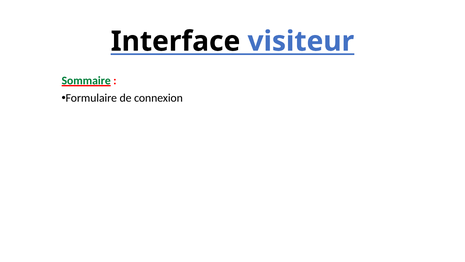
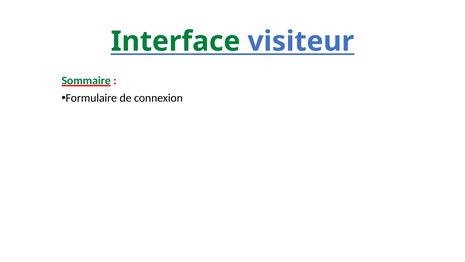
Interface colour: black -> green (176, 41)
